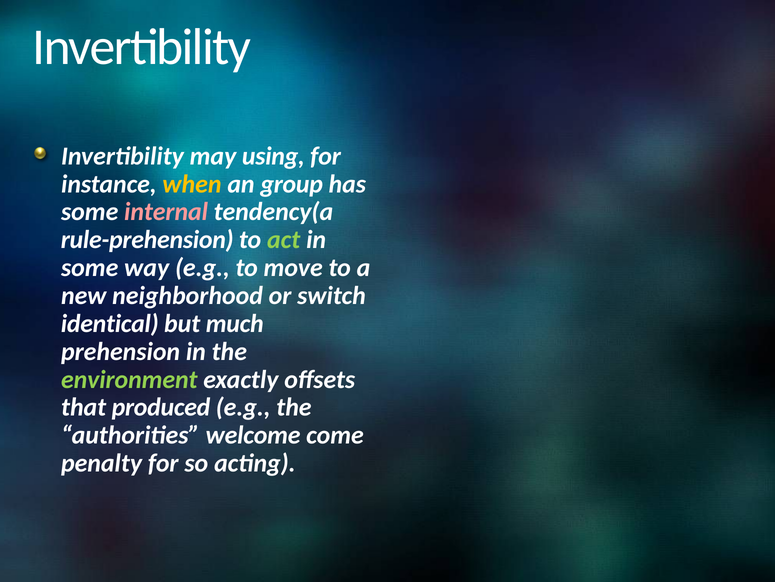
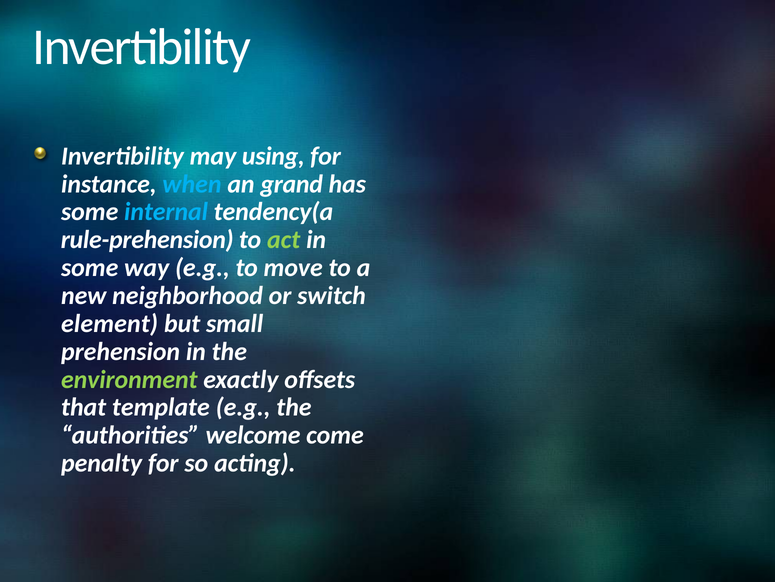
when colour: yellow -> light blue (192, 184)
group: group -> grand (292, 184)
internal colour: pink -> light blue (166, 212)
identical: identical -> element (110, 323)
much: much -> small (235, 323)
produced: produced -> template (161, 407)
